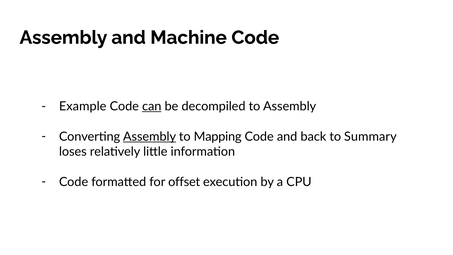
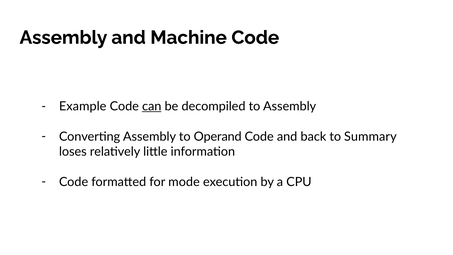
Assembly underline: present -> none (150, 136)
Mapping: Mapping -> Operand (218, 136)
offset: offset -> mode (184, 182)
